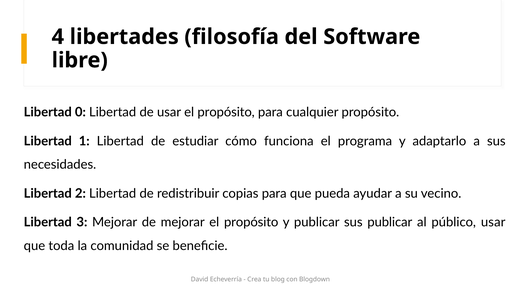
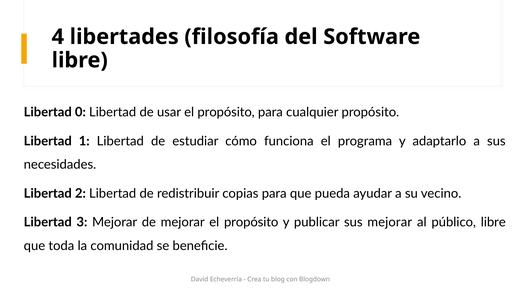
sus publicar: publicar -> mejorar (390, 222)
público usar: usar -> libre (493, 222)
